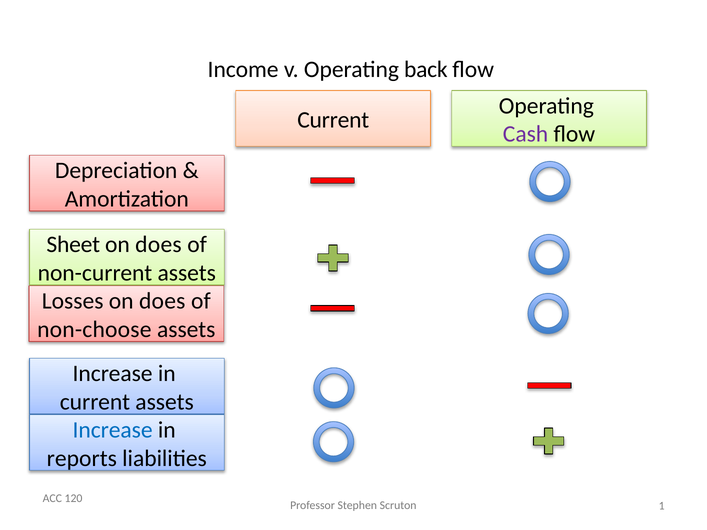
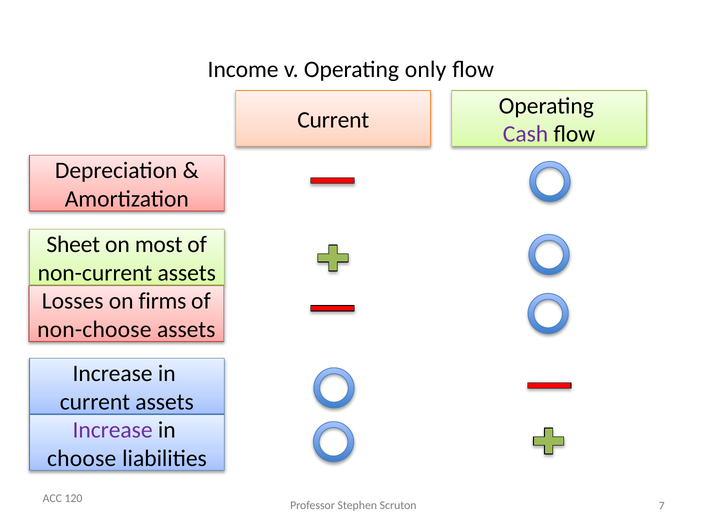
back: back -> only (426, 70)
does: does -> most (159, 245)
Losses on does: does -> firms (162, 301)
Increase colour: blue -> purple (113, 430)
reports: reports -> choose (82, 459)
1: 1 -> 7 (662, 506)
